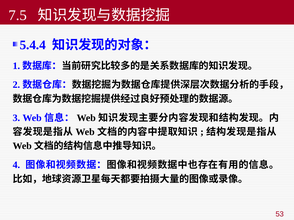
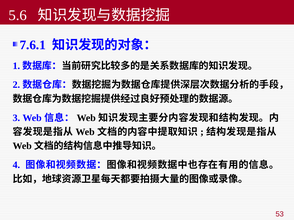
7.5: 7.5 -> 5.6 (18, 15)
5.4.4: 5.4.4 -> 7.6.1 (33, 45)
